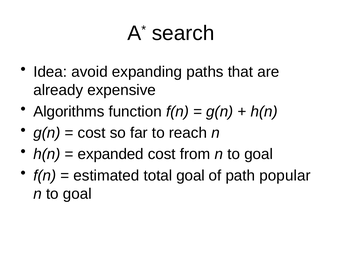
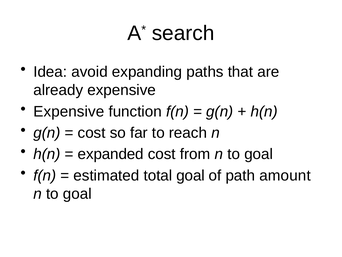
Algorithms: Algorithms -> Expensive (69, 111)
popular: popular -> amount (285, 175)
